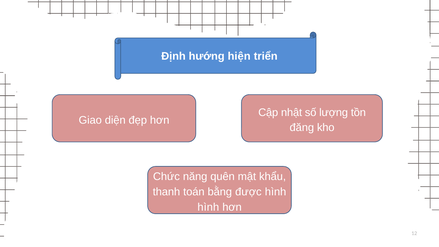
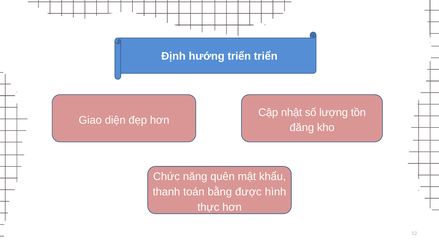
hướng hiện: hiện -> triển (239, 56)
hình: hình -> thực (208, 207)
